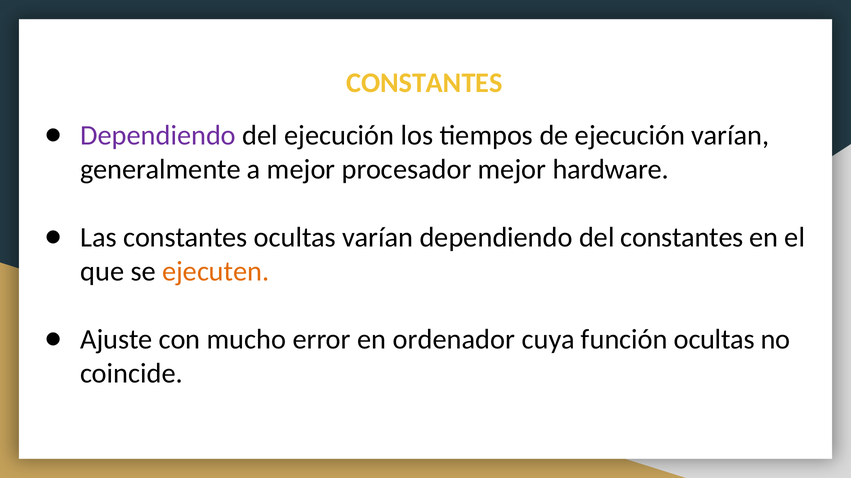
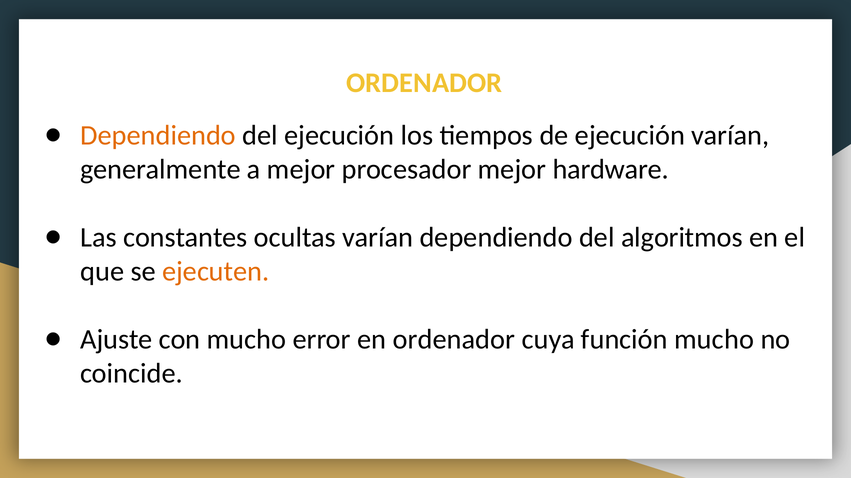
CONSTANTES: CONSTANTES -> ORDENADOR (424, 83)
Dependiendo colour: purple -> orange (158, 136)
del constantes: constantes -> algoritmos (682, 238)
función ocultas: ocultas -> mucho (714, 340)
